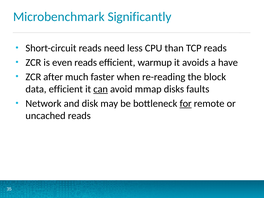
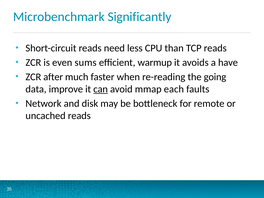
even reads: reads -> sums (86, 62)
block: block -> going (215, 77)
data efficient: efficient -> improve (66, 89)
disks: disks -> each (174, 89)
for underline: present -> none (186, 103)
